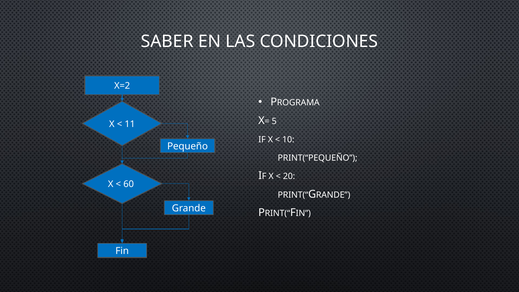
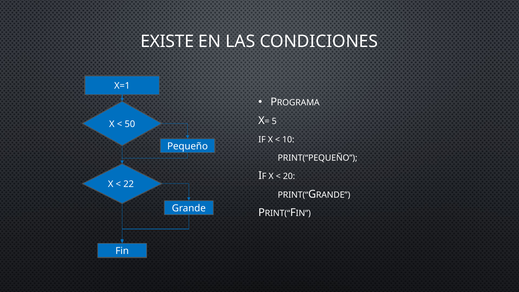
SABER: SABER -> EXISTE (167, 41)
X=2: X=2 -> X=1 (122, 86)
11: 11 -> 50 (130, 124)
60: 60 -> 22 (129, 184)
